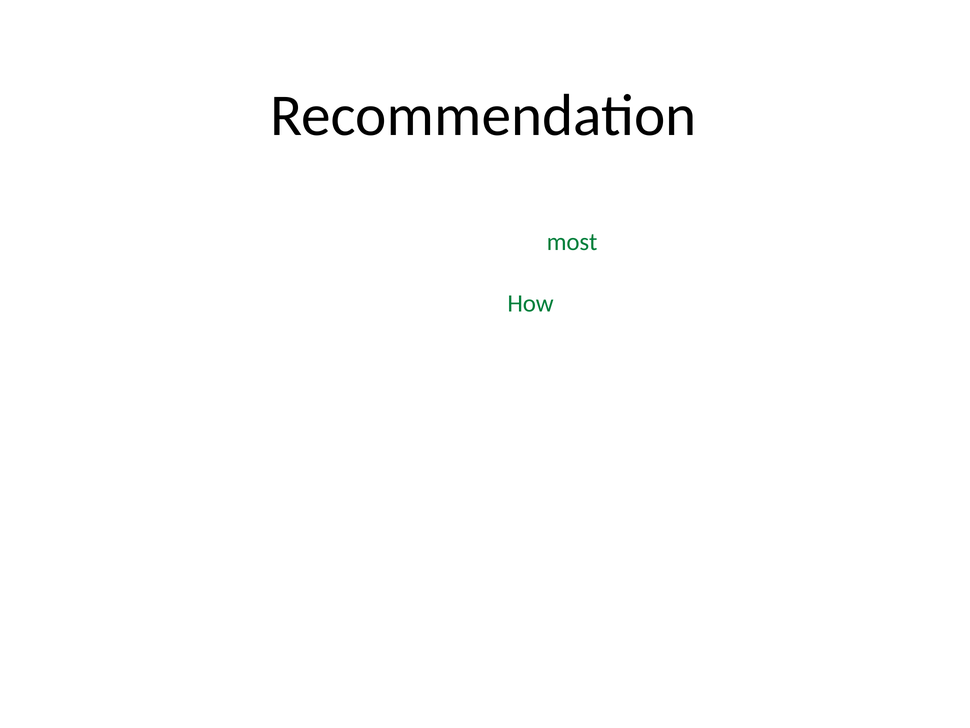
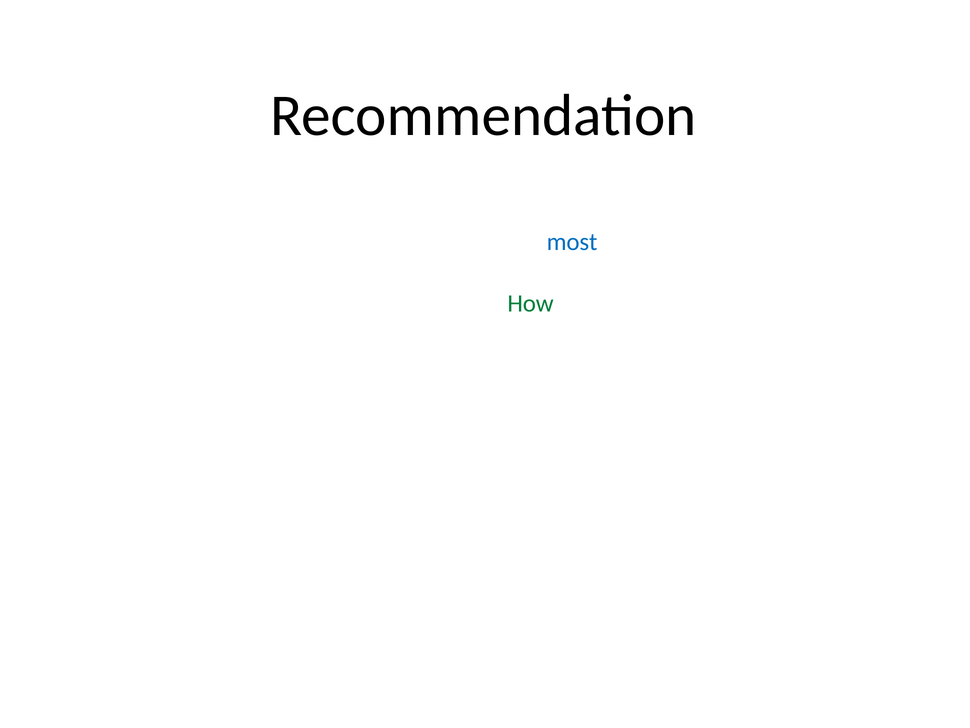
most colour: green -> blue (572, 242)
